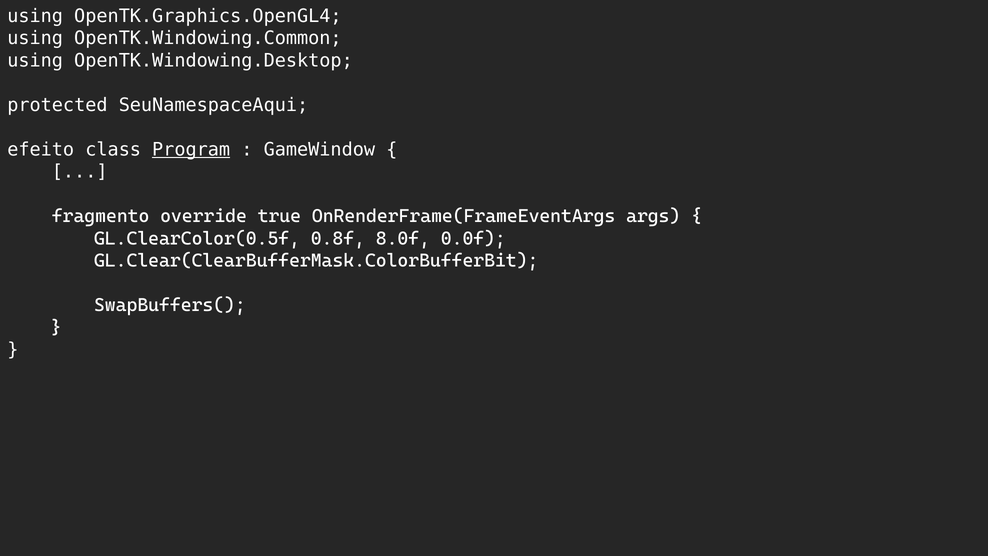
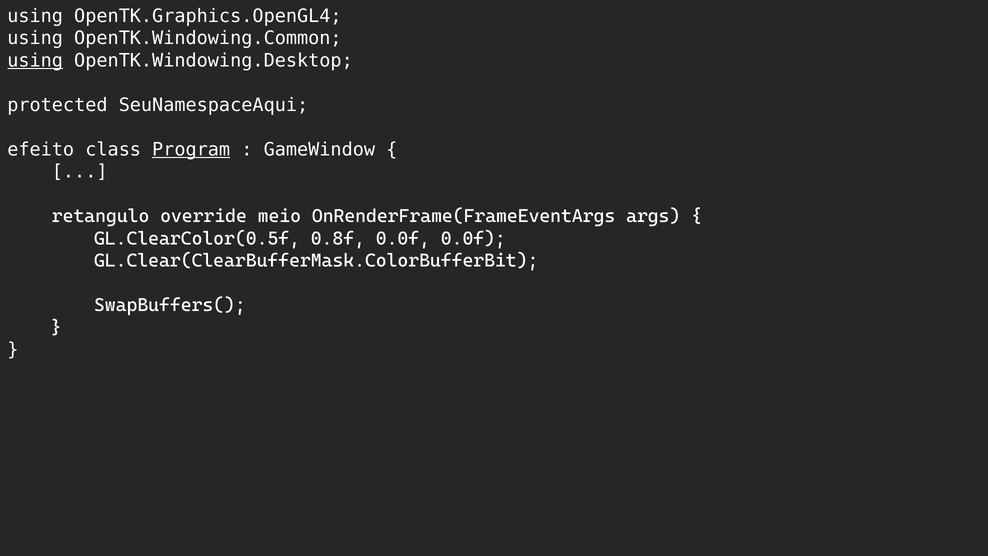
using underline: none -> present (35, 60)
fragmento: fragmento -> retangulo (101, 216)
true: true -> meio (279, 216)
0.8f 8.0f: 8.0f -> 0.0f (403, 238)
